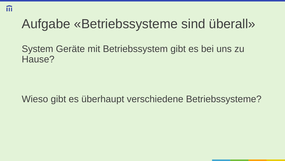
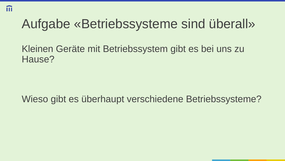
System: System -> Kleinen (37, 49)
